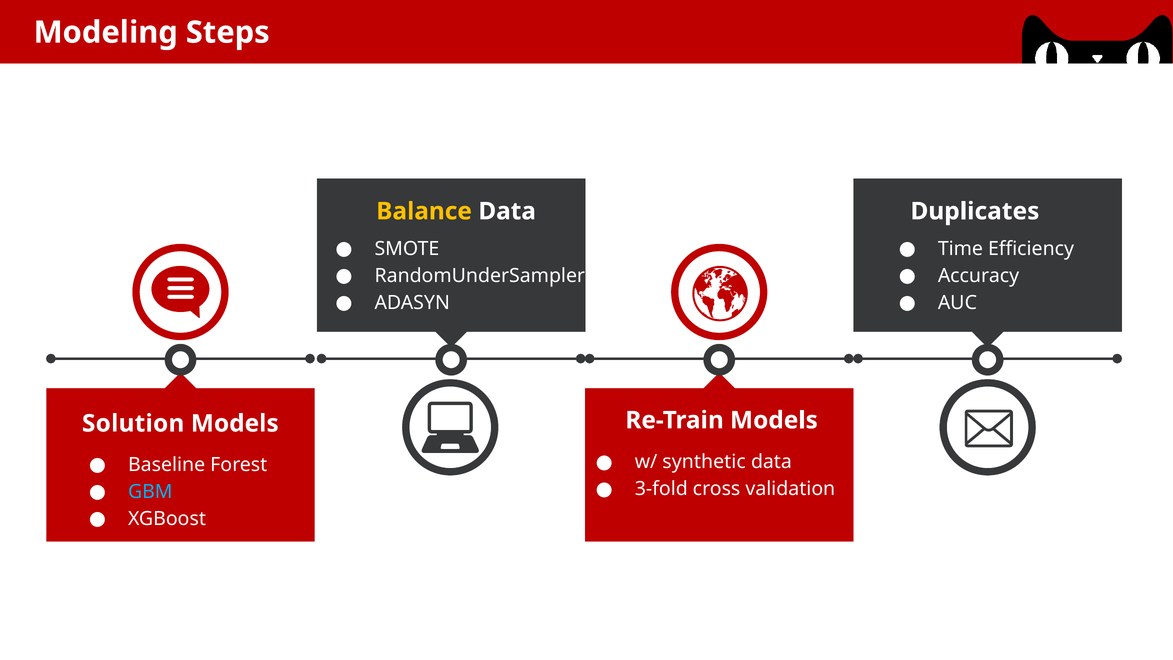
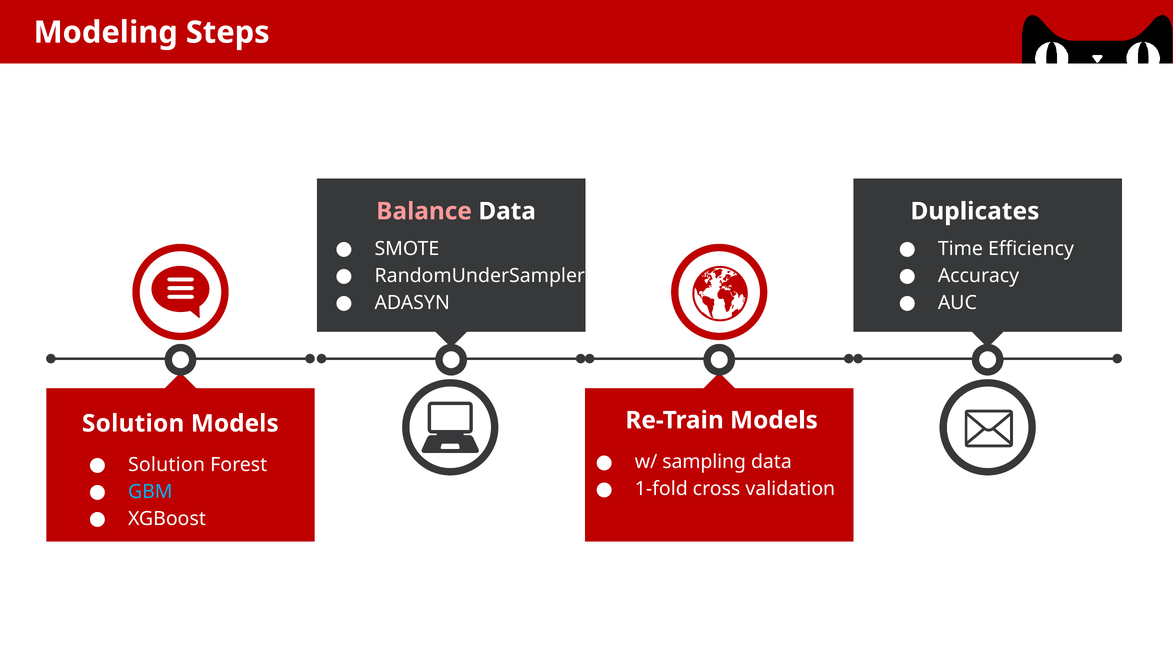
Balance colour: yellow -> pink (424, 211)
synthetic: synthetic -> sampling (704, 462)
Baseline: Baseline -> Solution (167, 465)
3-fold: 3-fold -> 1-fold (661, 489)
